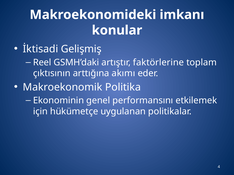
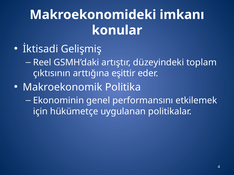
faktörlerine: faktörlerine -> düzeyindeki (159, 63)
akımı: akımı -> eşittir (124, 73)
